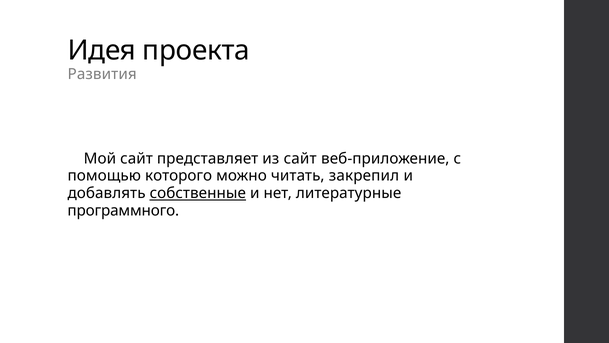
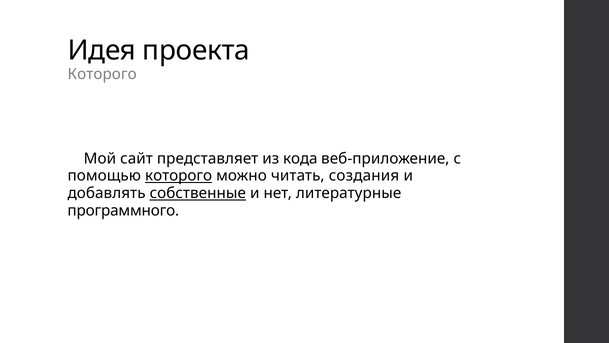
Развития: Развития -> Которого (102, 74)
из сайт: сайт -> кода (300, 158)
которого underline: none -> present (179, 176)
закрепил: закрепил -> создания (364, 176)
